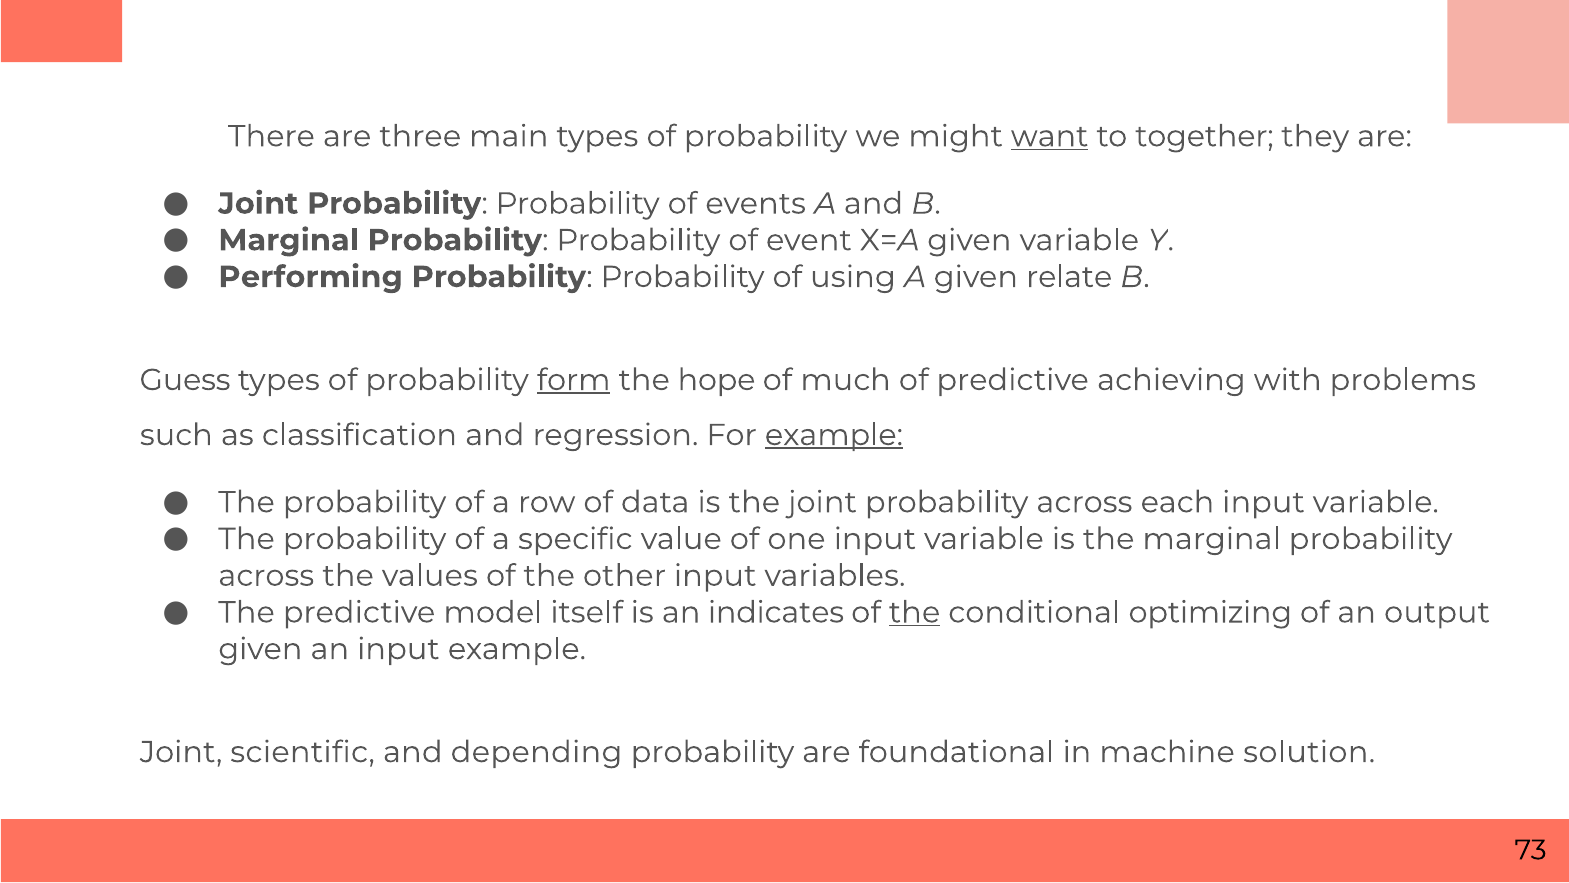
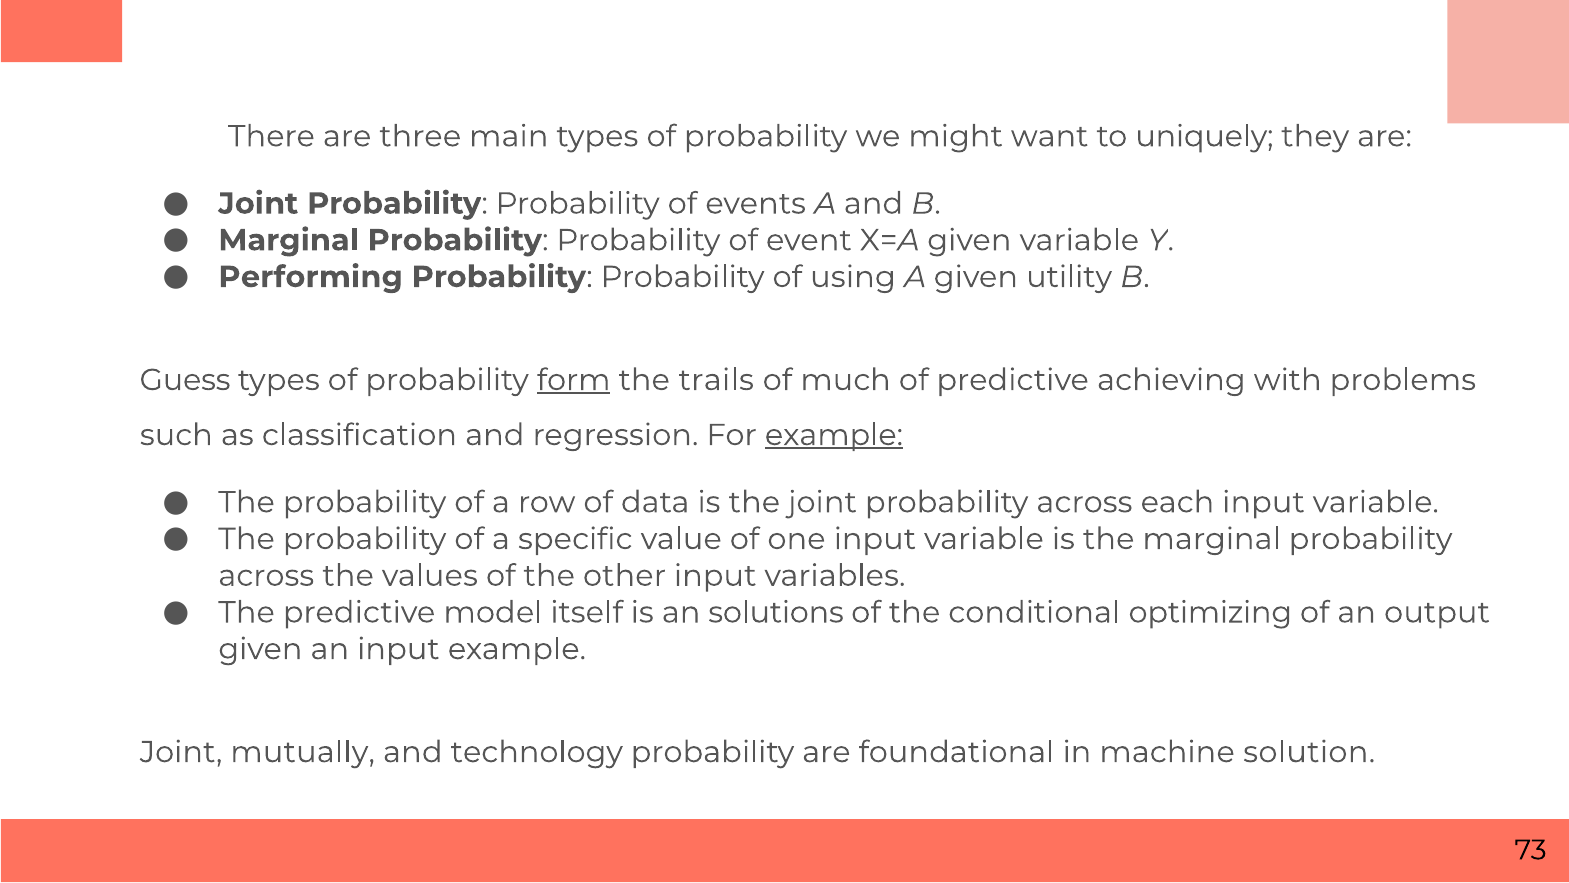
want underline: present -> none (1050, 136)
together: together -> uniquely (1204, 136)
relate: relate -> utility (1069, 277)
hope: hope -> trails (716, 380)
indicates: indicates -> solutions (776, 612)
the underline: present -> none (915, 612)
scientific: scientific -> mutually (303, 752)
depending: depending -> technology (537, 752)
